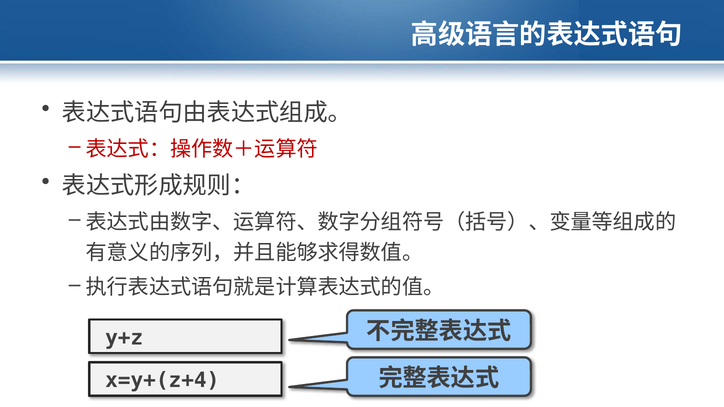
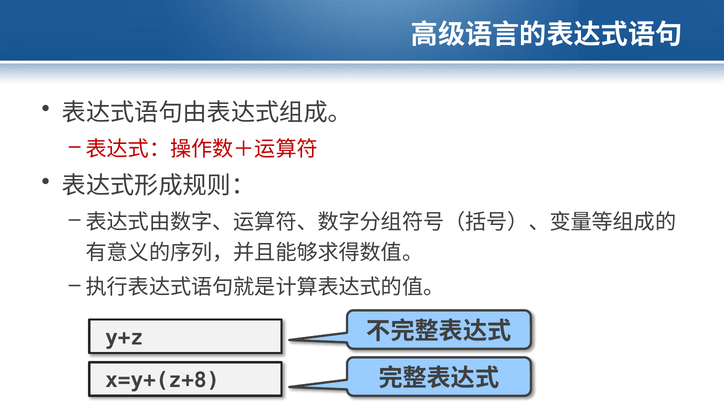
x=y+(z+4: x=y+(z+4 -> x=y+(z+8 (162, 381)
